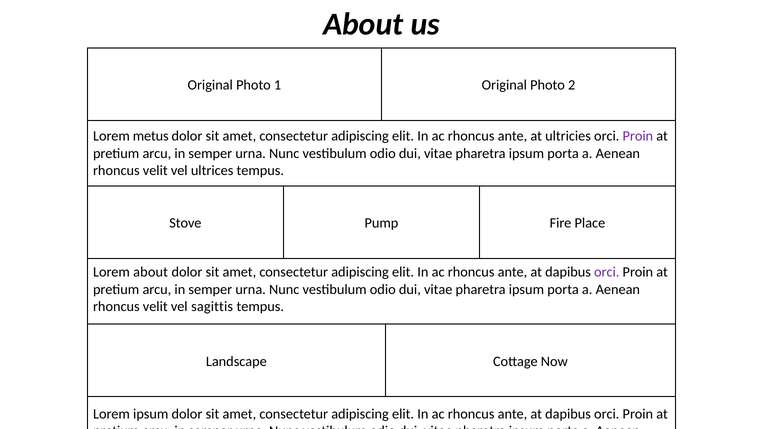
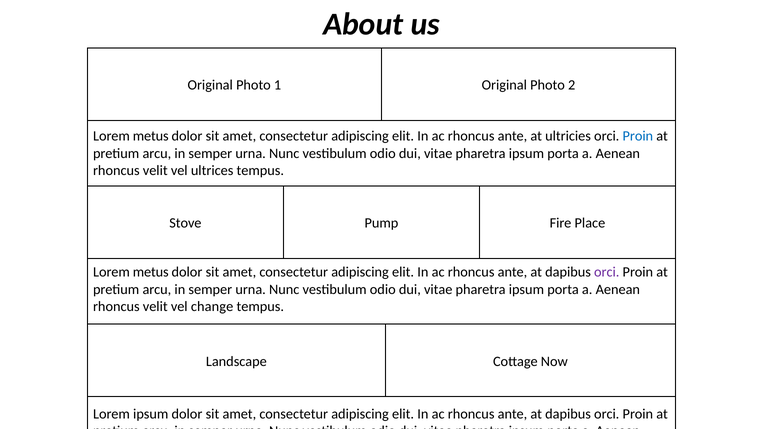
Proin colour: purple -> blue (638, 136)
about: about -> metus (151, 272)
sagittis: sagittis -> change (212, 307)
